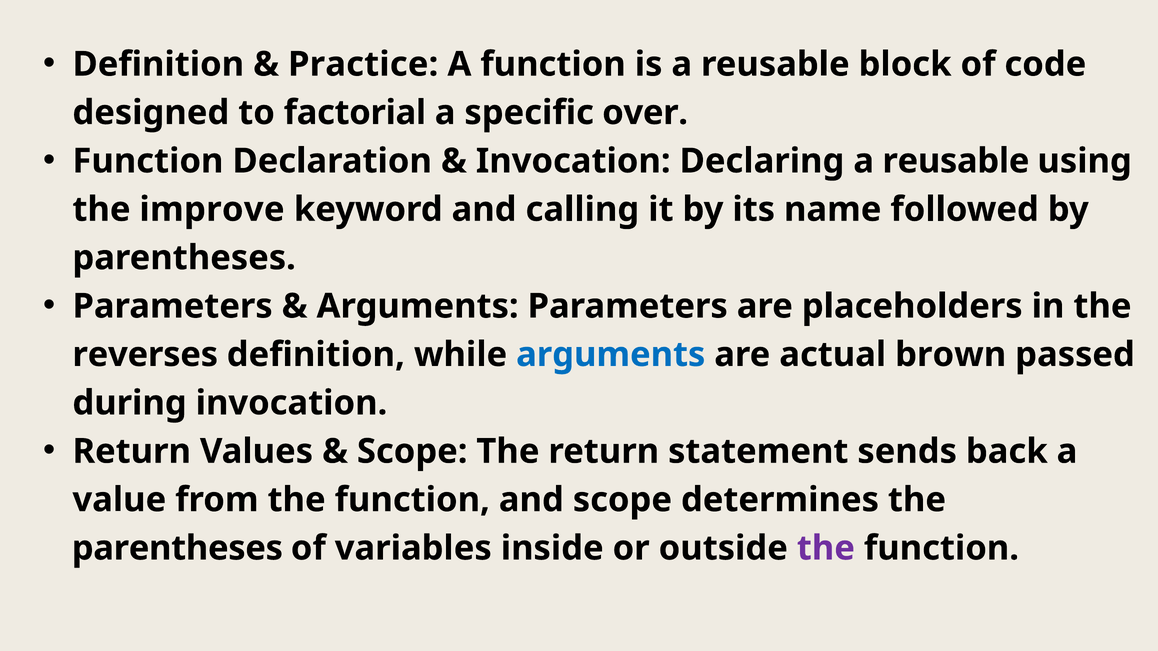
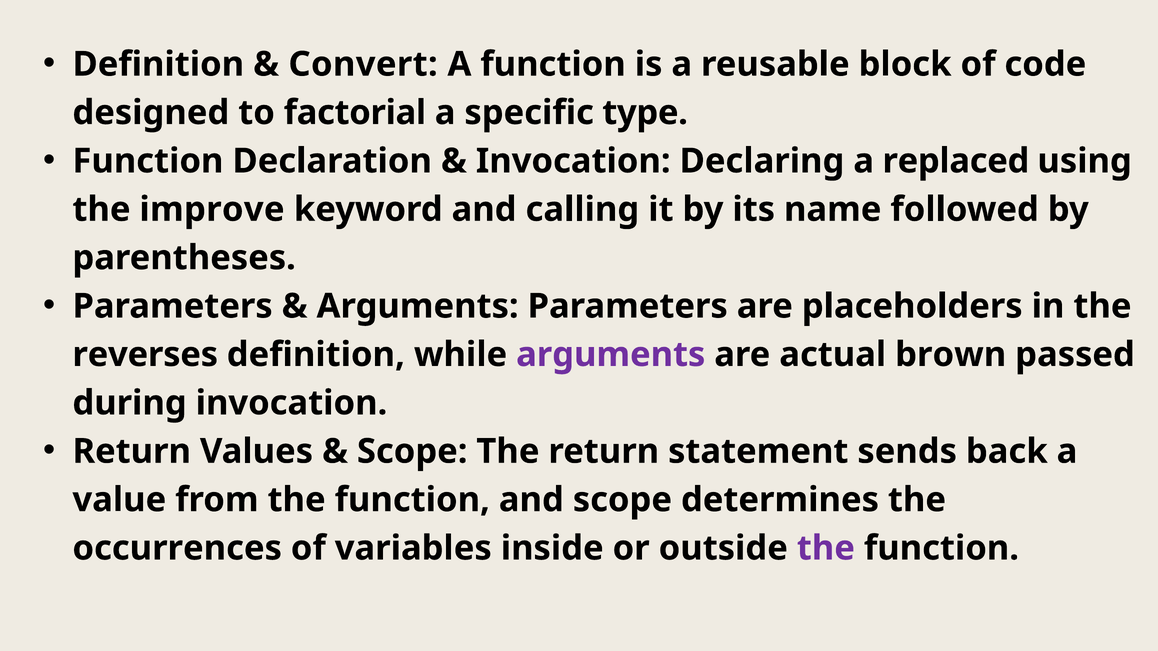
Practice: Practice -> Convert (363, 64)
over: over -> type (645, 113)
Declaring a reusable: reusable -> replaced (956, 161)
arguments colour: blue -> purple (611, 355)
parentheses: parentheses -> occurrences (177, 548)
